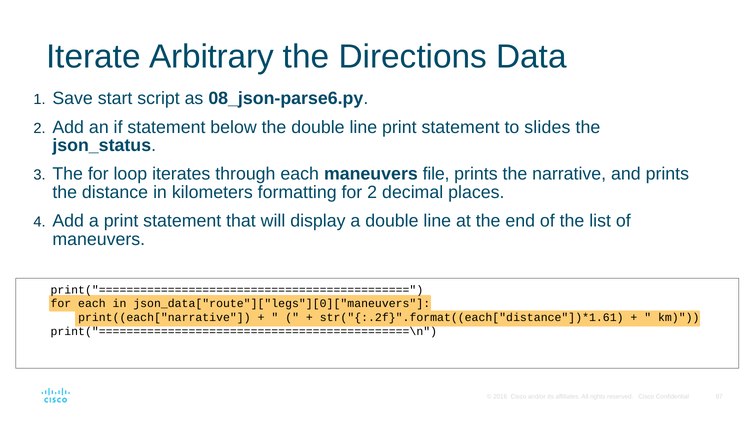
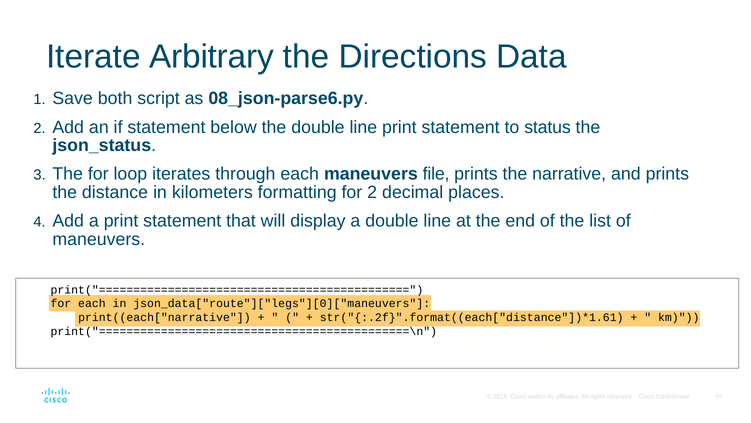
start: start -> both (115, 98)
slides: slides -> status (548, 127)
